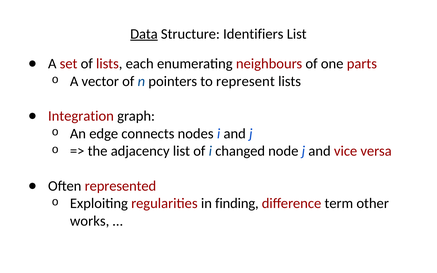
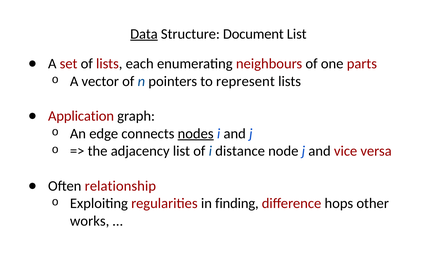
Identifiers: Identifiers -> Document (253, 34)
Integration: Integration -> Application (81, 116)
nodes underline: none -> present (196, 134)
changed: changed -> distance (240, 151)
represented: represented -> relationship (120, 186)
term: term -> hops (339, 204)
